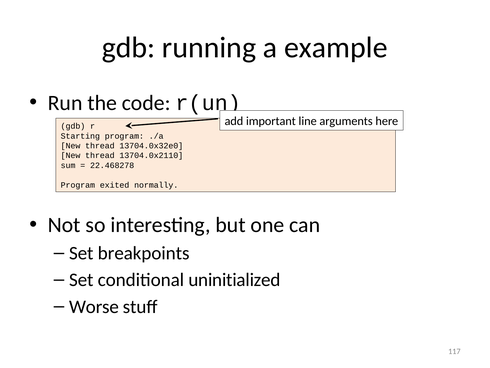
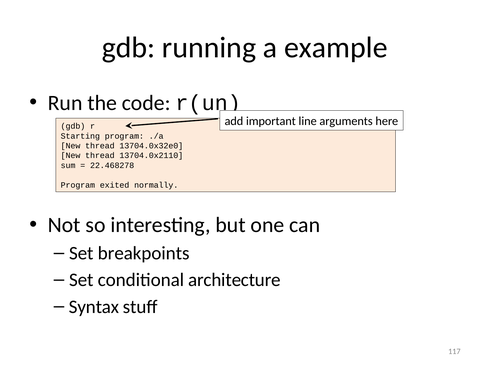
uninitialized: uninitialized -> architecture (234, 280)
Worse: Worse -> Syntax (94, 306)
